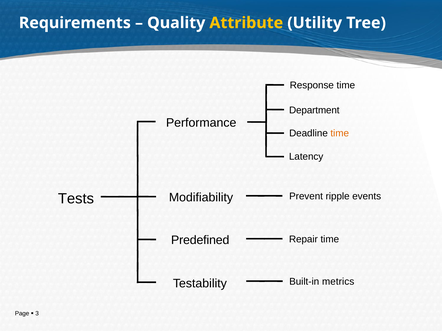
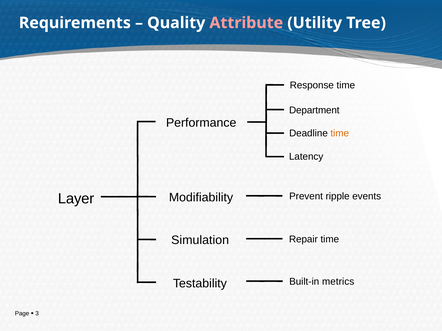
Attribute colour: yellow -> pink (246, 23)
Tests: Tests -> Layer (76, 199)
Predefined: Predefined -> Simulation (200, 241)
